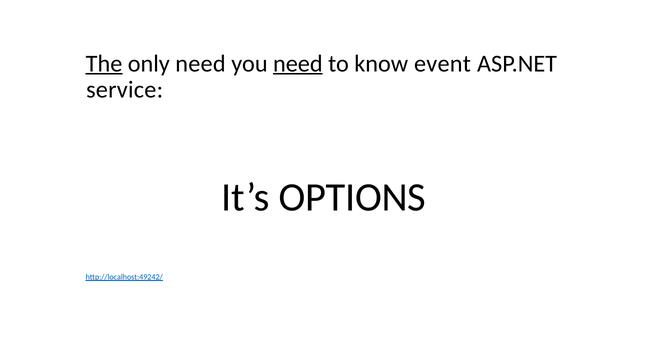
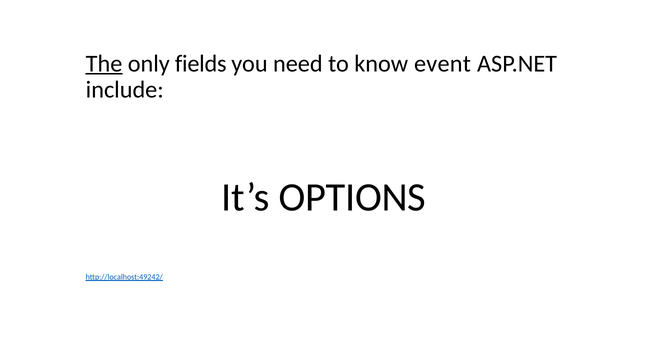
only need: need -> fields (201, 64)
need underline: present -> none (298, 64)
service: service -> include (125, 90)
